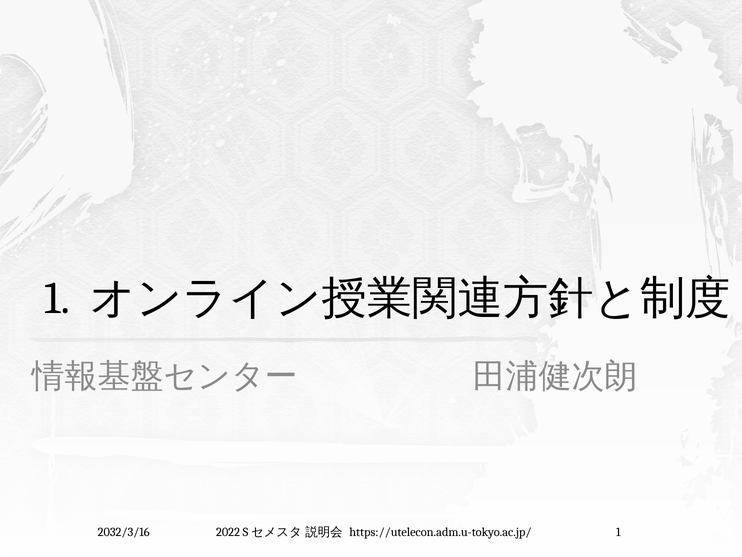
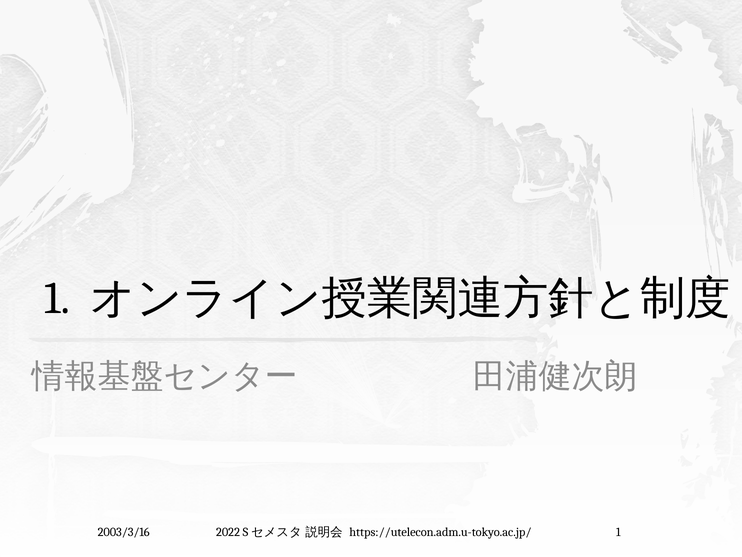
2032/3/16: 2032/3/16 -> 2003/3/16 (124, 531)
